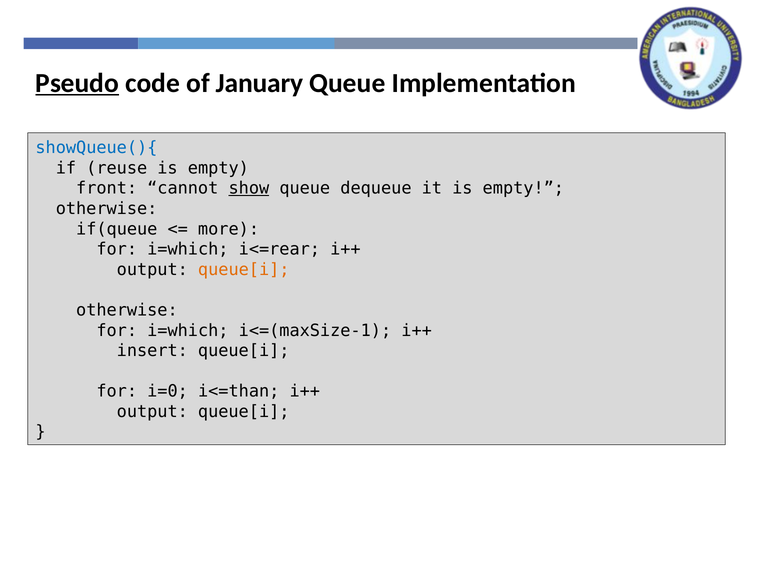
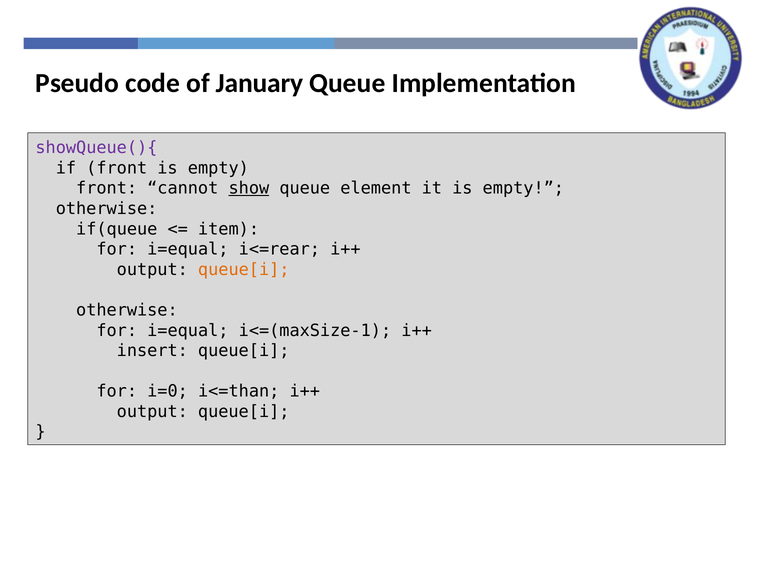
Pseudo underline: present -> none (77, 83)
showQueue(){ colour: blue -> purple (96, 148)
if reuse: reuse -> front (117, 168)
dequeue: dequeue -> element (376, 189)
more: more -> item (229, 229)
i=which: i=which -> i=equal (188, 249)
i=which: i=which -> i=equal (188, 331)
